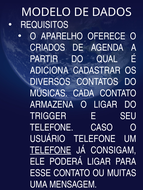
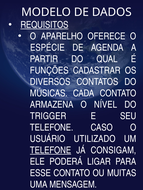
REQUISITOS underline: none -> present (44, 25)
CRIADOS: CRIADOS -> ESPÉCIE (47, 48)
ADICIONA: ADICIONA -> FUNÇÕES (49, 71)
O LIGAR: LIGAR -> NÍVEL (106, 105)
USUÁRIO TELEFONE: TELEFONE -> UTILIZADO (95, 139)
